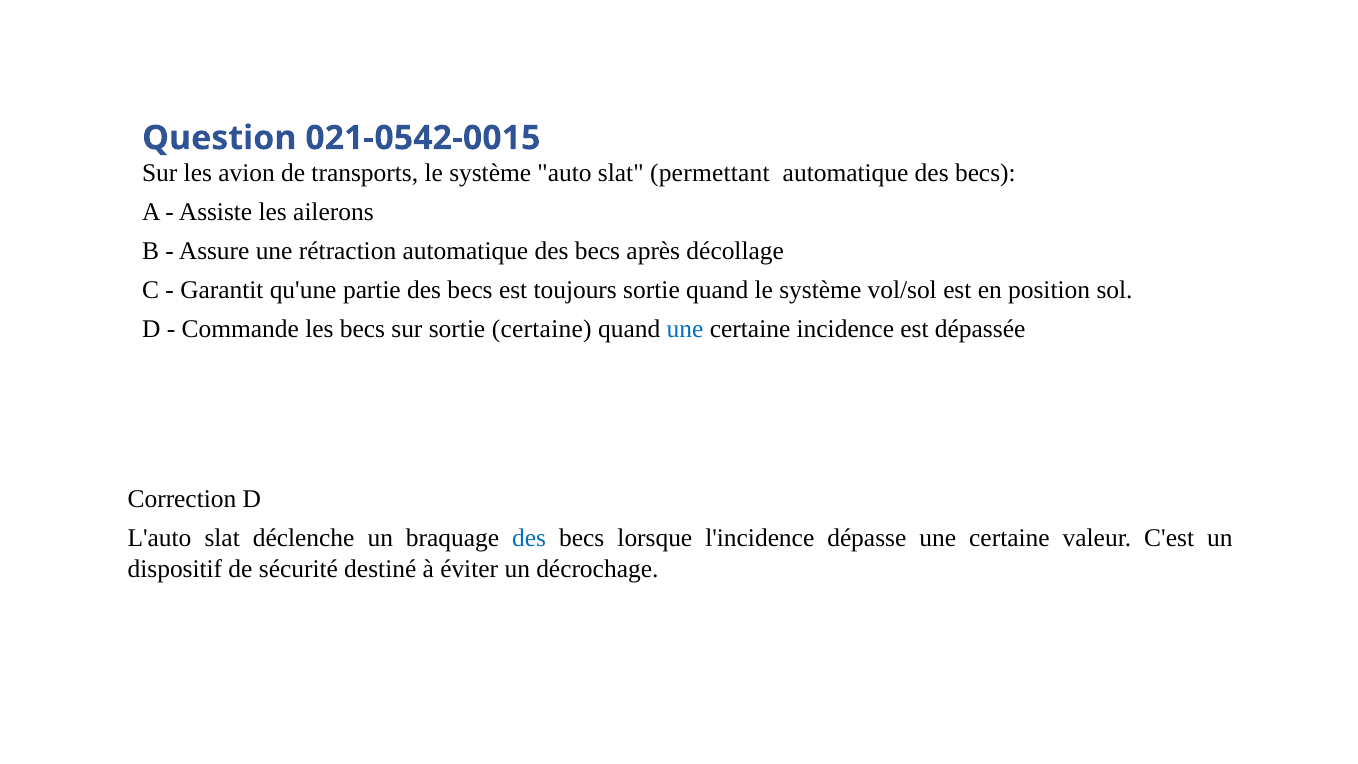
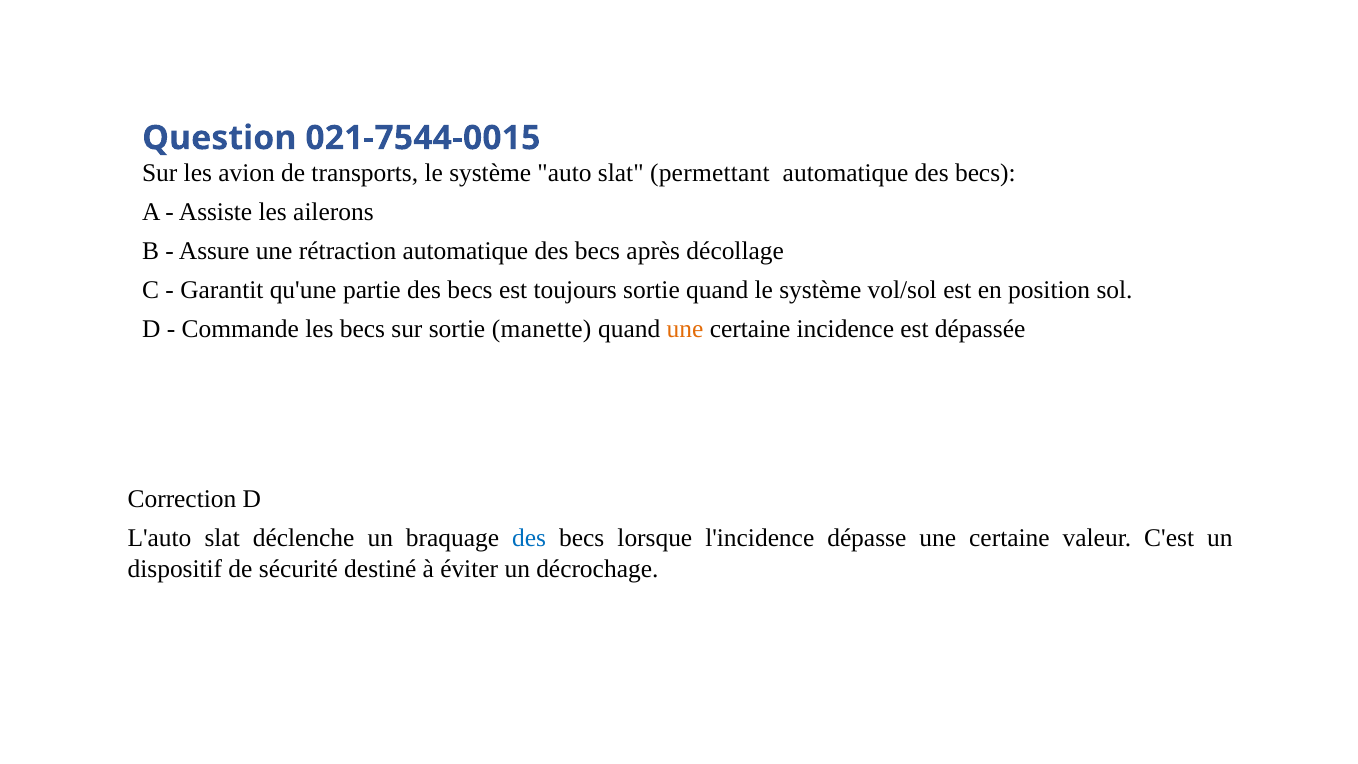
021-0542-0015: 021-0542-0015 -> 021-7544-0015 (423, 138)
sortie certaine: certaine -> manette (542, 329)
une colour: blue -> orange (685, 329)
